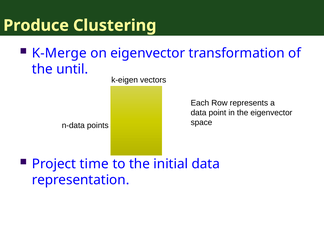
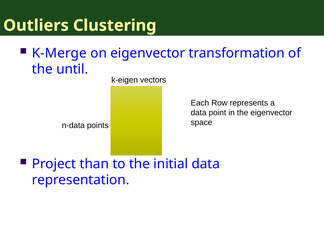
Produce: Produce -> Outliers (36, 25)
time: time -> than (94, 164)
